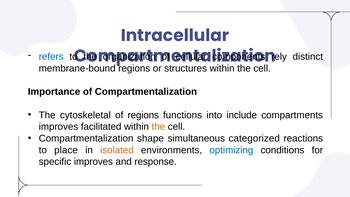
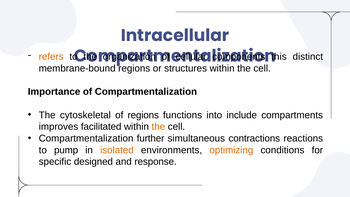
refers colour: blue -> orange (51, 57)
rely: rely -> this (279, 57)
shape: shape -> further (151, 138)
categorized: categorized -> contractions (254, 138)
place: place -> pump (66, 150)
optimizing colour: blue -> orange (231, 150)
specific improves: improves -> designed (93, 162)
